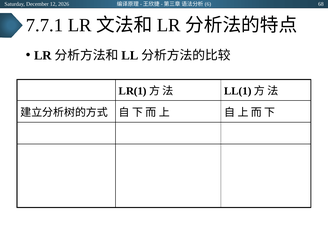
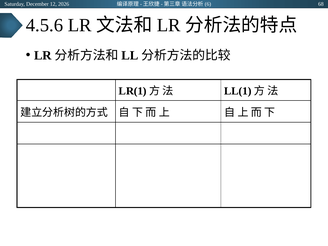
7.7.1: 7.7.1 -> 4.5.6 (44, 25)
